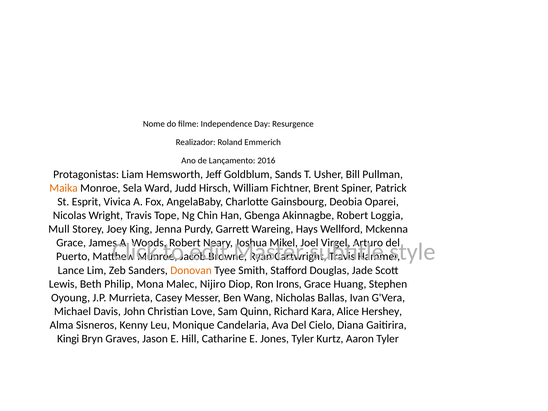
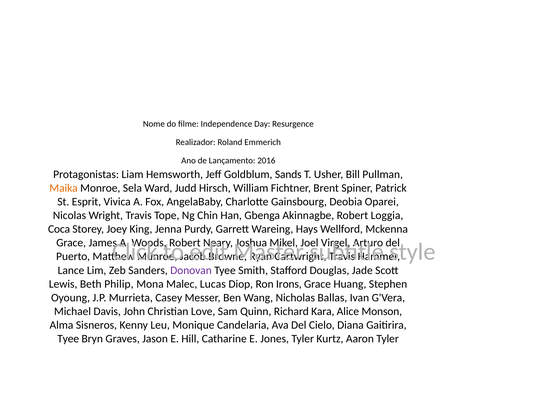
Mull: Mull -> Coca (59, 229)
Donovan colour: orange -> purple (191, 270)
Nijiro: Nijiro -> Lucas (213, 284)
Hershey: Hershey -> Monson (382, 311)
Kingi: Kingi -> Tyee (68, 339)
